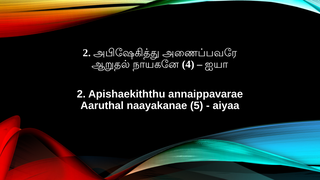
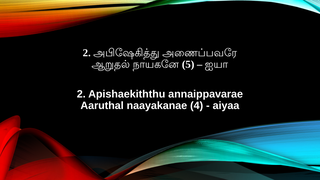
4: 4 -> 5 (188, 64)
5: 5 -> 4 (197, 106)
